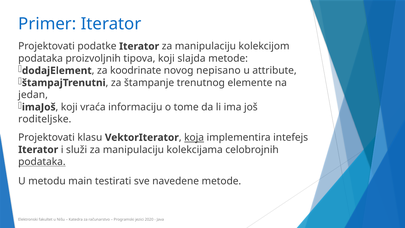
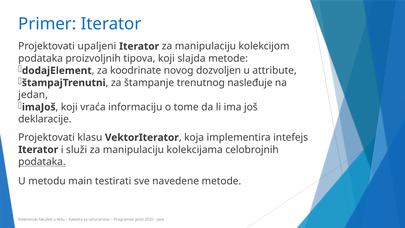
podatke: podatke -> upaljeni (97, 46)
nepisano: nepisano -> dozvoljen (219, 71)
elemente: elemente -> nasleđuje (250, 83)
roditeljske: roditeljske -> deklaracije (45, 119)
koja underline: present -> none (194, 137)
